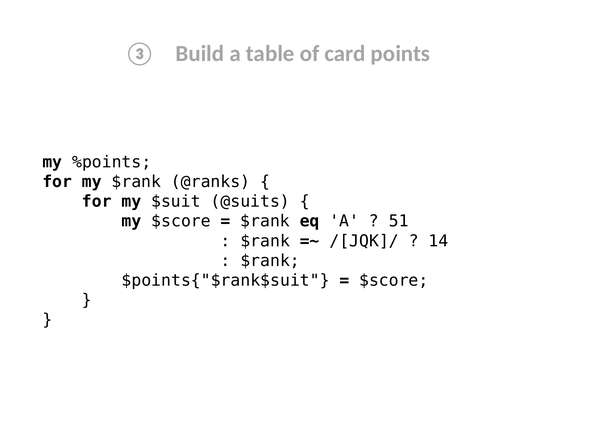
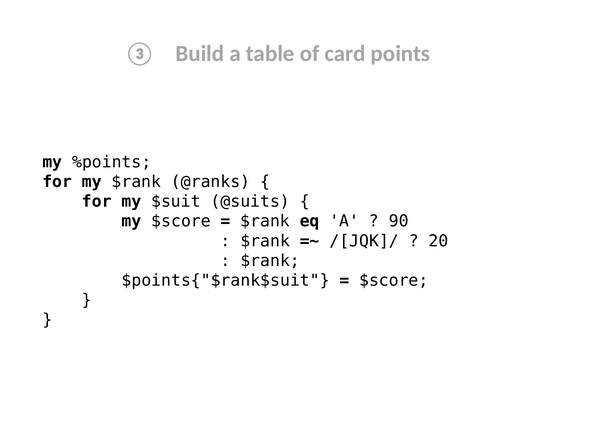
51: 51 -> 90 (399, 221)
14: 14 -> 20 (438, 241)
